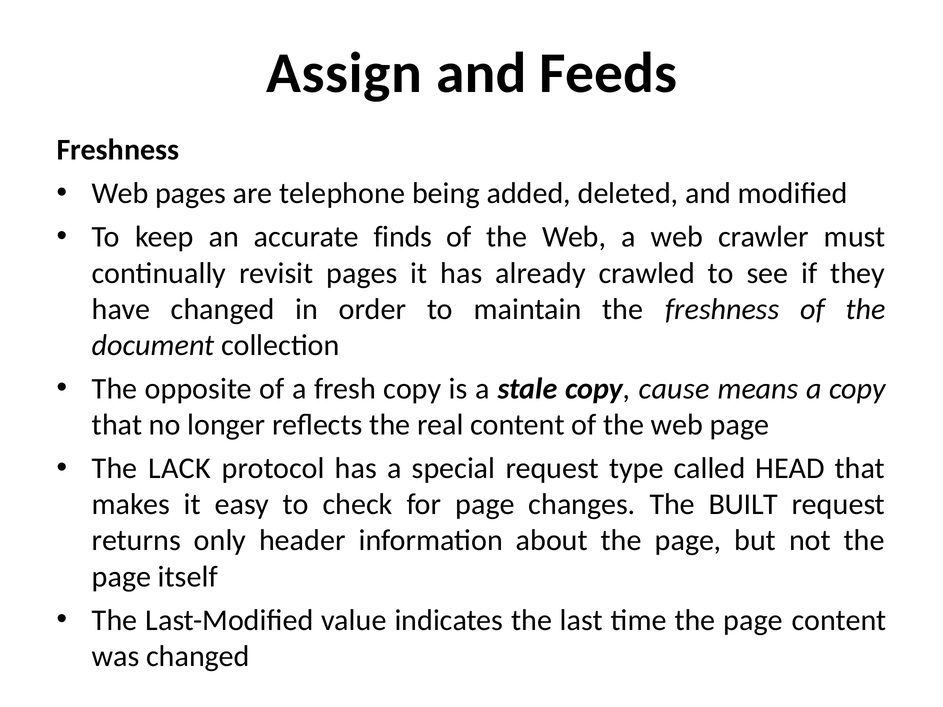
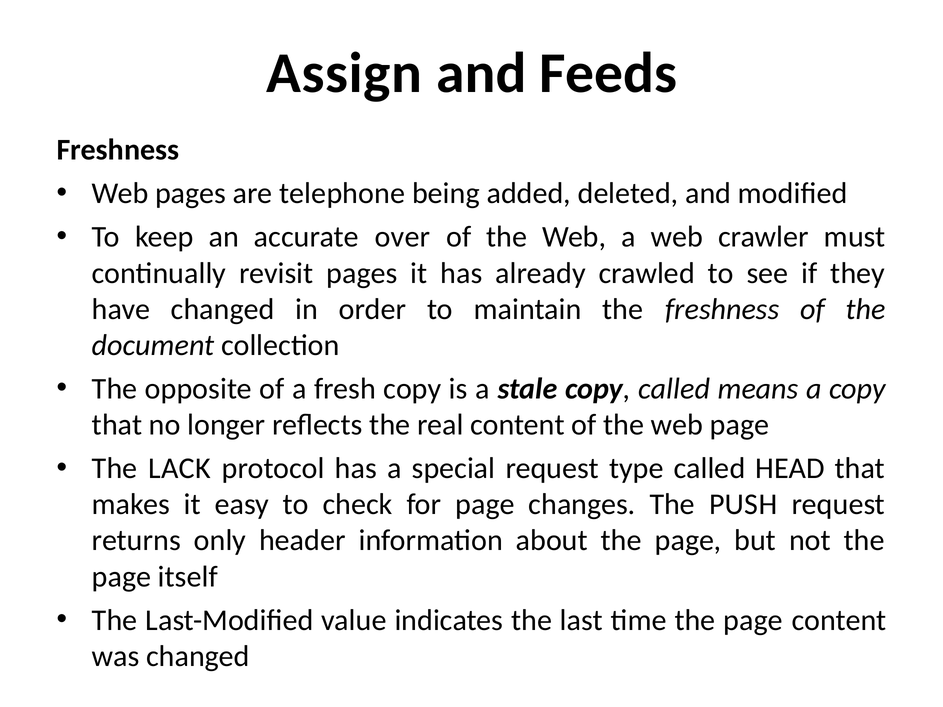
finds: finds -> over (402, 237)
copy cause: cause -> called (674, 389)
BUILT: BUILT -> PUSH (743, 505)
